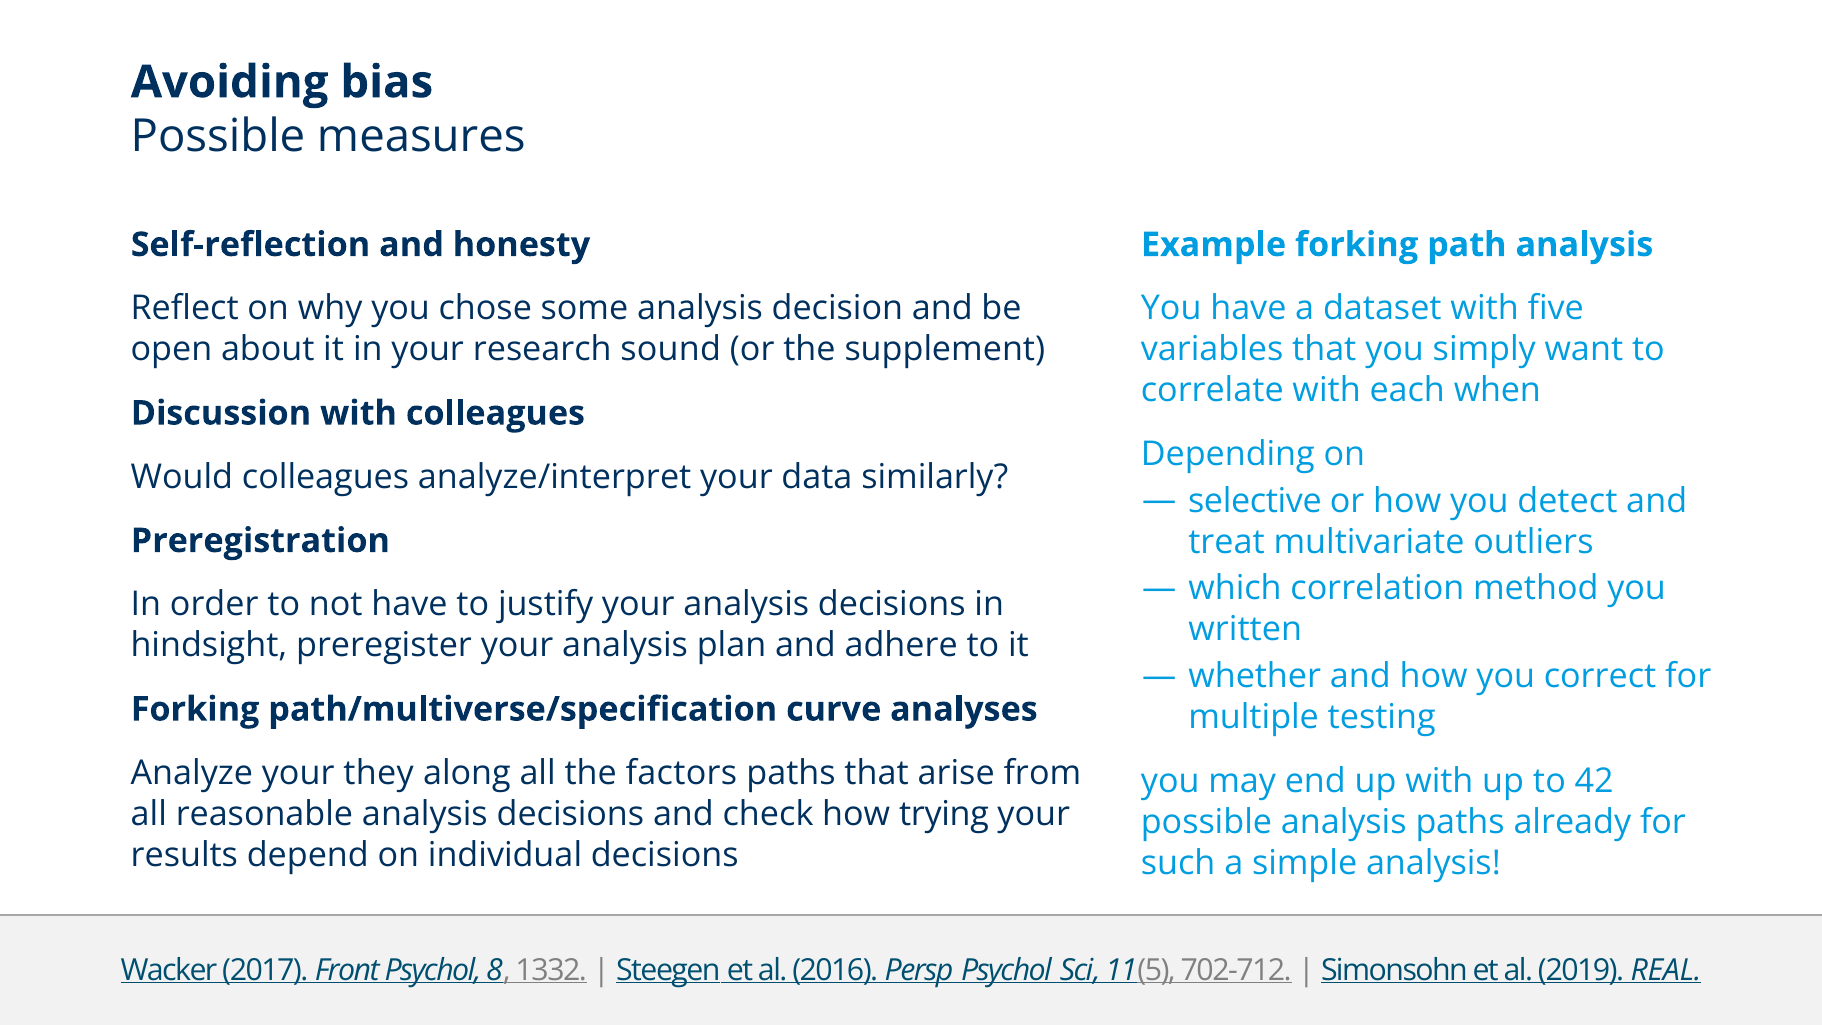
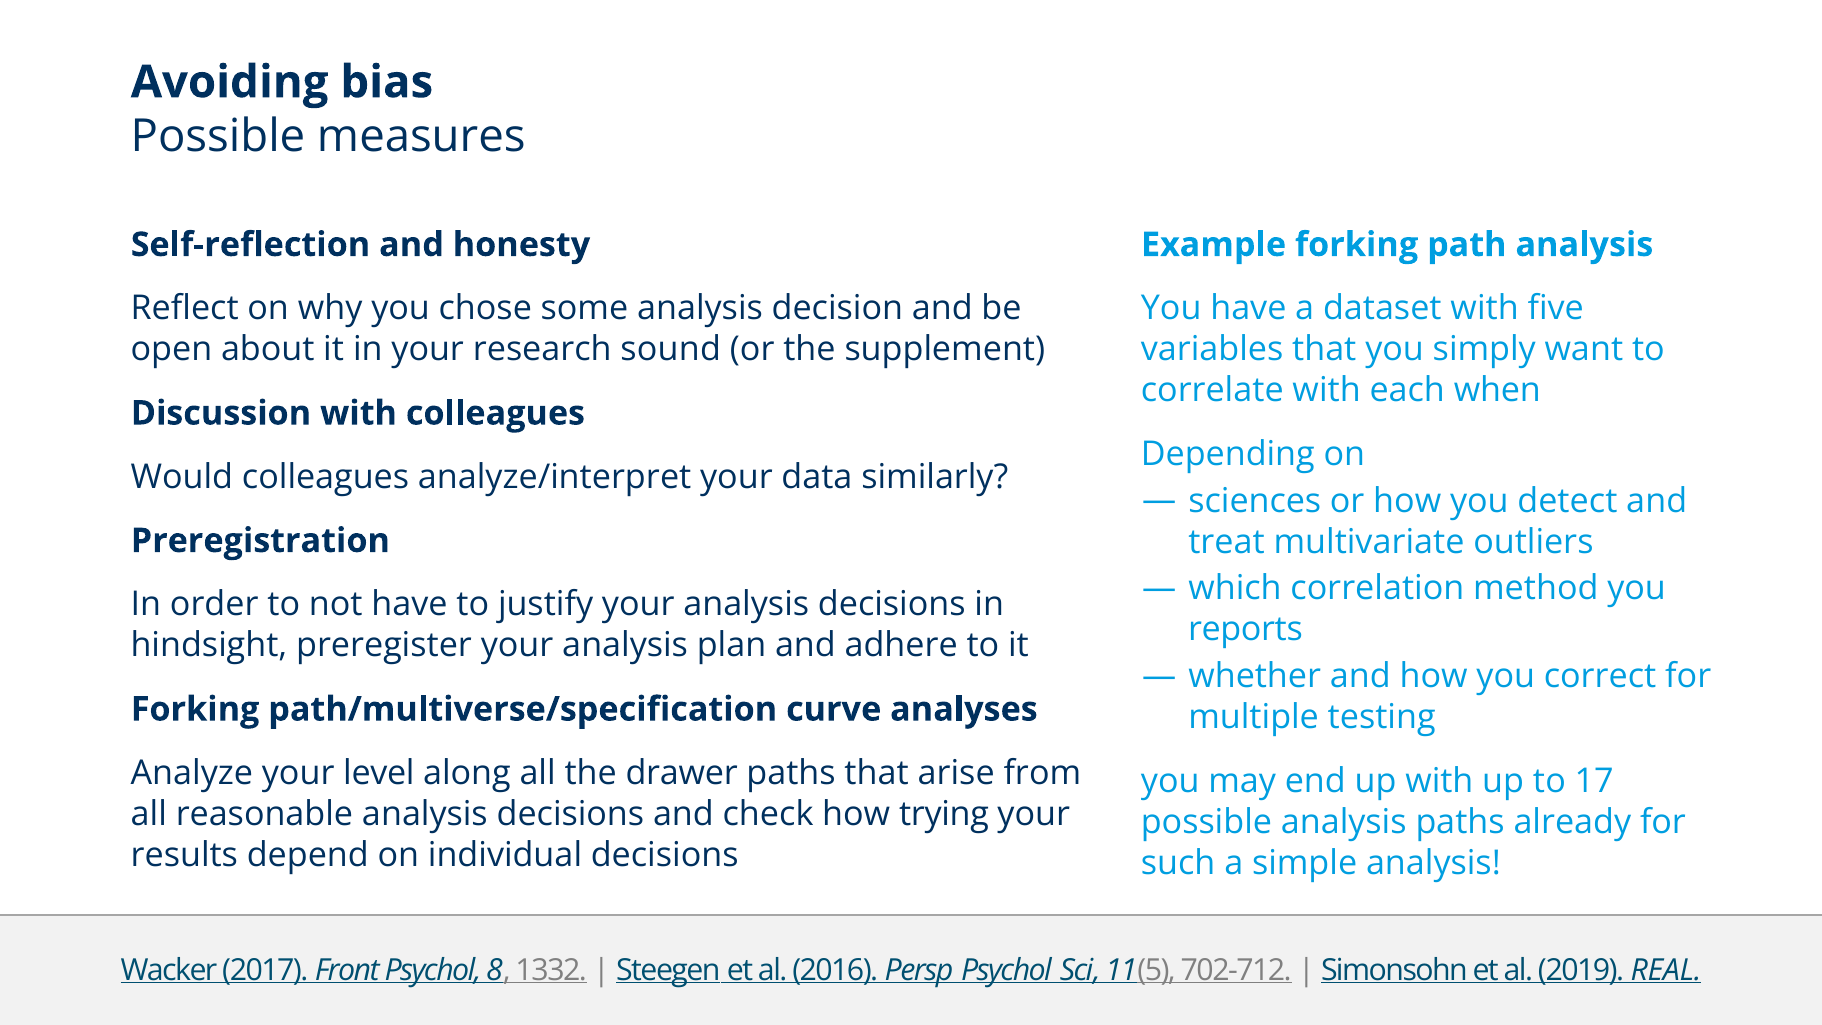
selective: selective -> sciences (1255, 501)
written: written -> reports (1245, 630)
they: they -> level (379, 773)
factors: factors -> drawer (682, 773)
42: 42 -> 17 (1594, 781)
